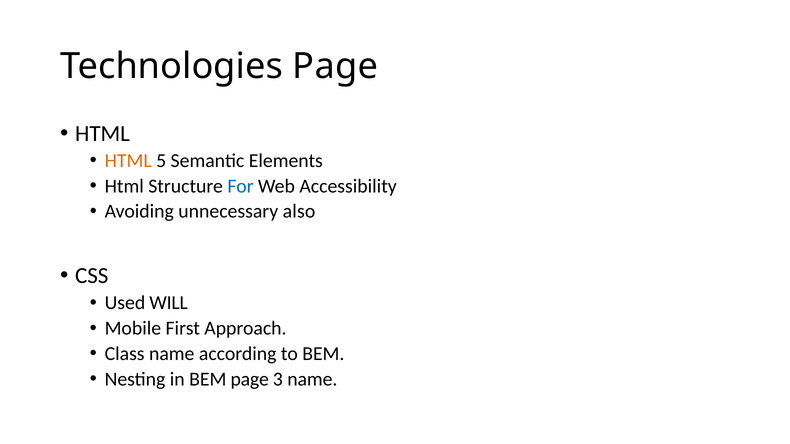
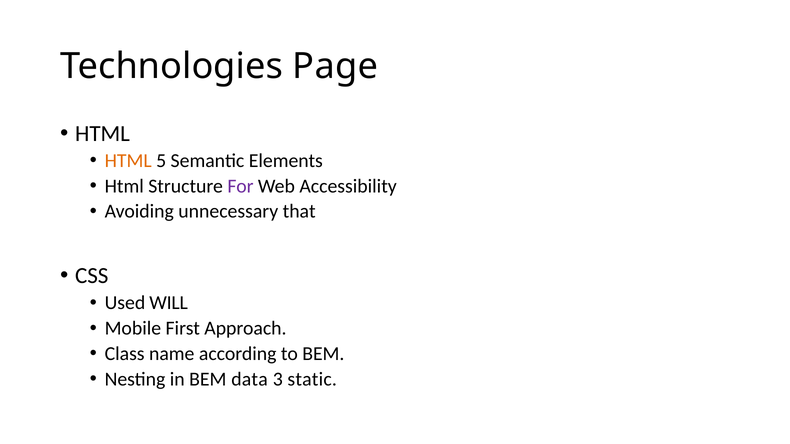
For colour: blue -> purple (240, 186)
also: also -> that (299, 212)
BEM page: page -> data (249, 379)
3 name: name -> static (312, 379)
